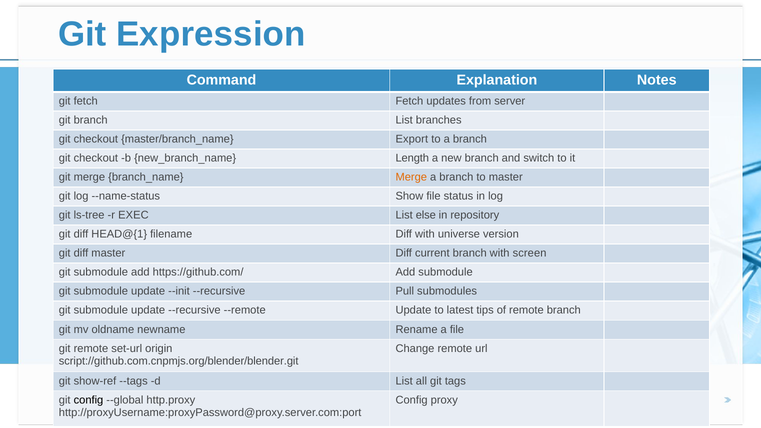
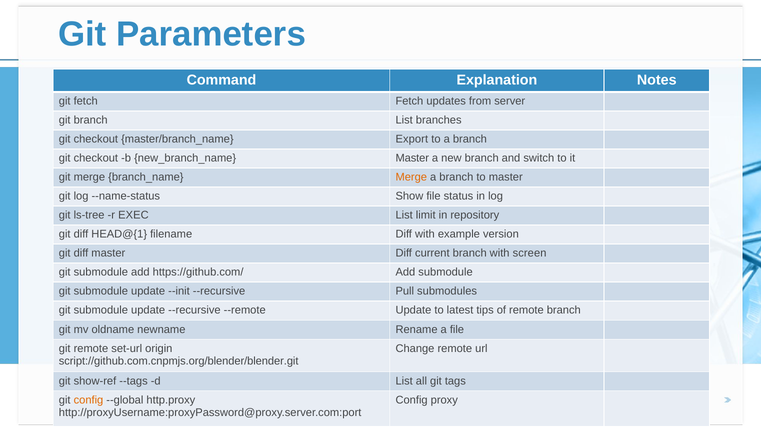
Expression: Expression -> Parameters (211, 34)
Length: Length -> Master (412, 158)
else: else -> limit (426, 215)
universe: universe -> example (459, 234)
config colour: black -> orange (88, 400)
